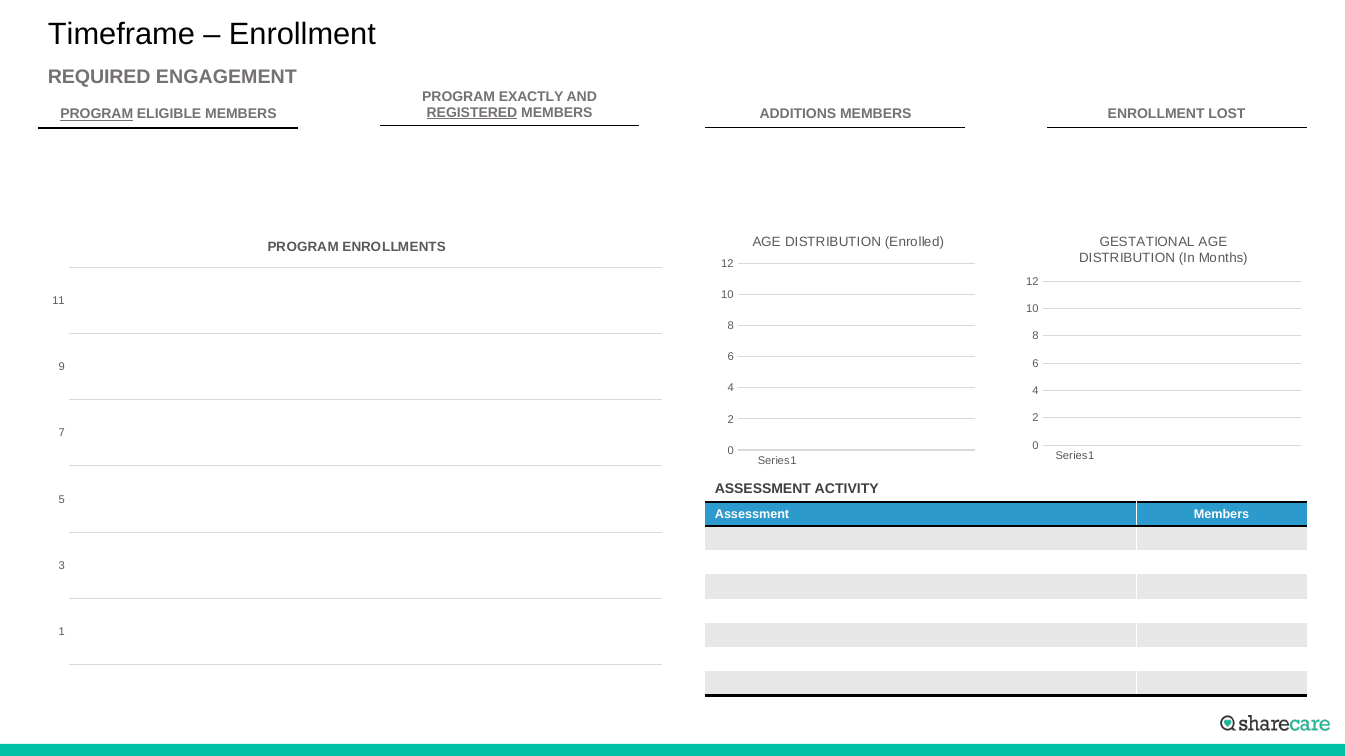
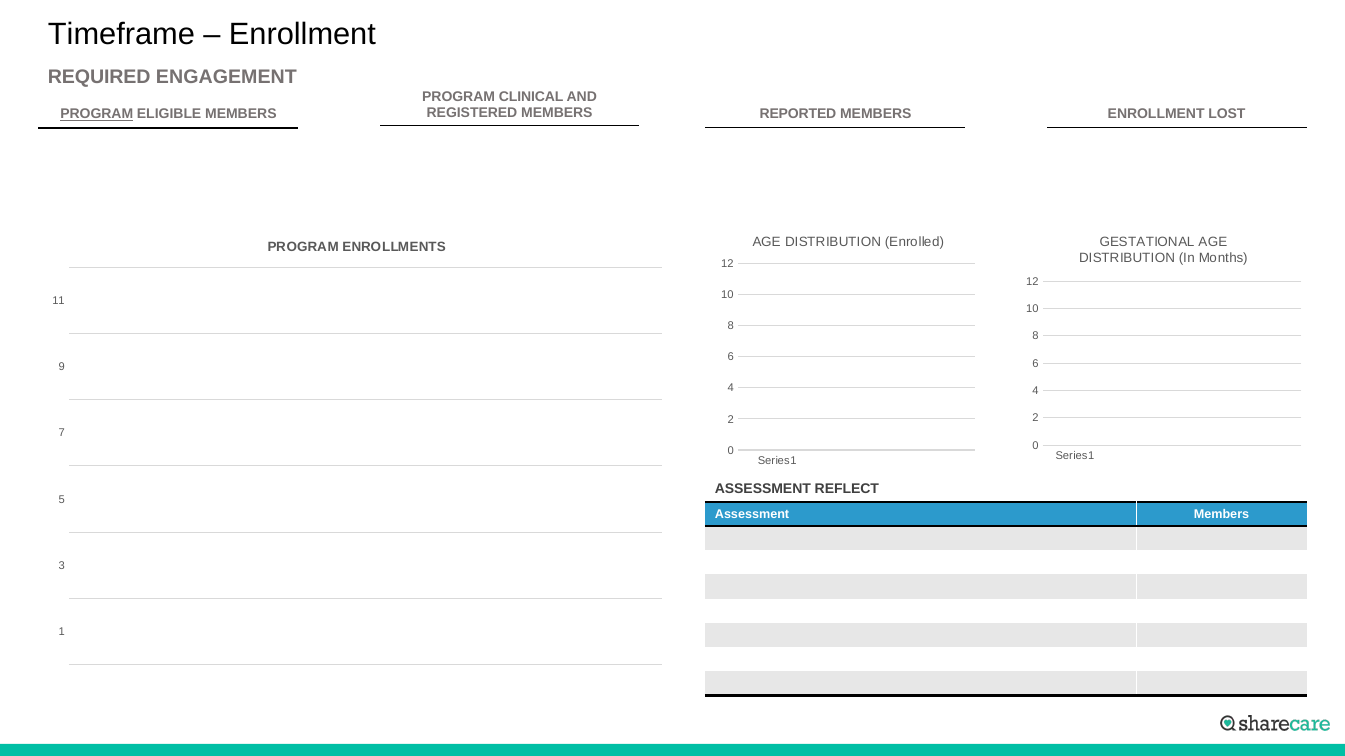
EXACTLY: EXACTLY -> CLINICAL (531, 97)
REGISTERED underline: present -> none (472, 113)
ADDITIONS: ADDITIONS -> REPORTED (798, 114)
ACTIVITY: ACTIVITY -> REFLECT (847, 489)
